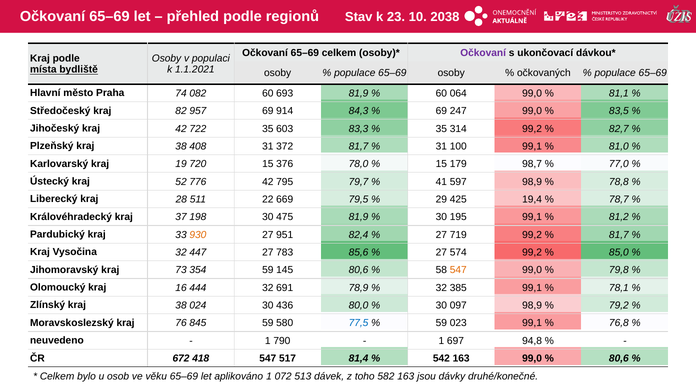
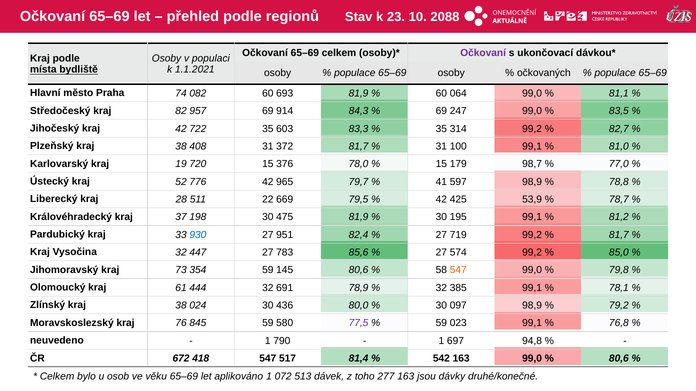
2038: 2038 -> 2088 (445, 17)
795: 795 -> 965 (285, 182)
29: 29 -> 42 (441, 200)
19,4: 19,4 -> 53,9 (532, 200)
930 colour: orange -> blue (198, 235)
16: 16 -> 61 (181, 288)
77,5 colour: blue -> purple (358, 323)
582: 582 -> 277 (386, 377)
